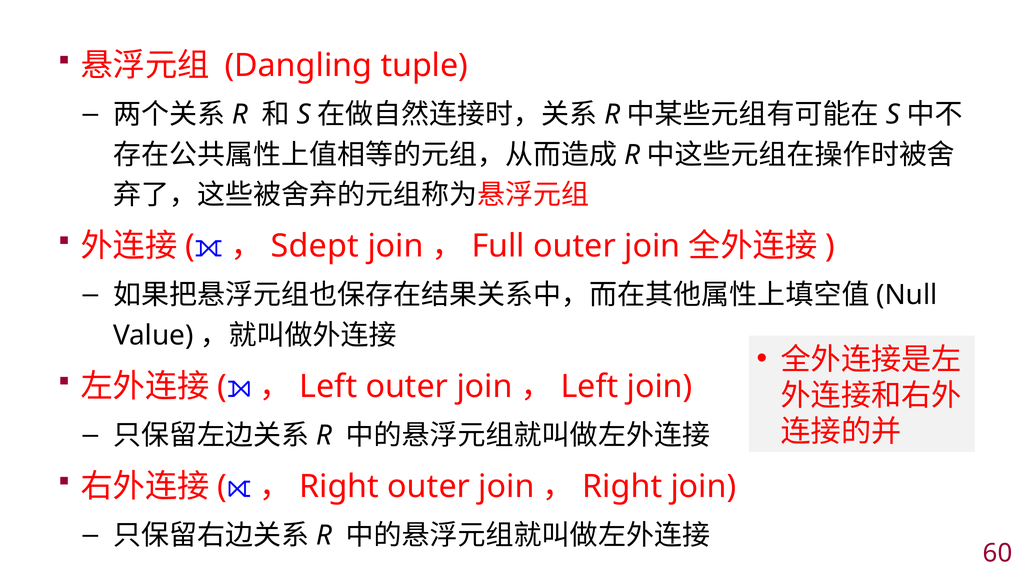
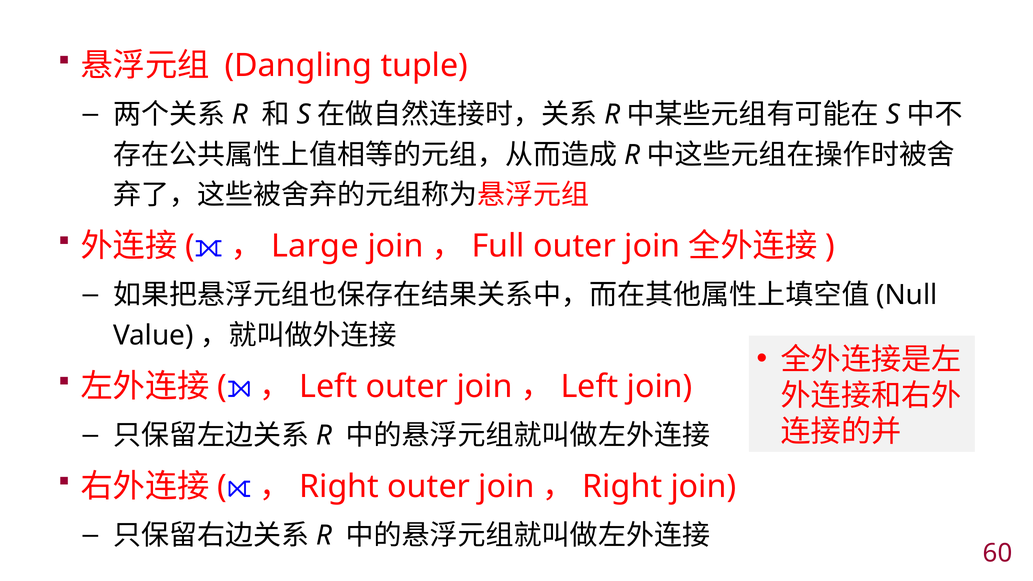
Sdept: Sdept -> Large (315, 246)
